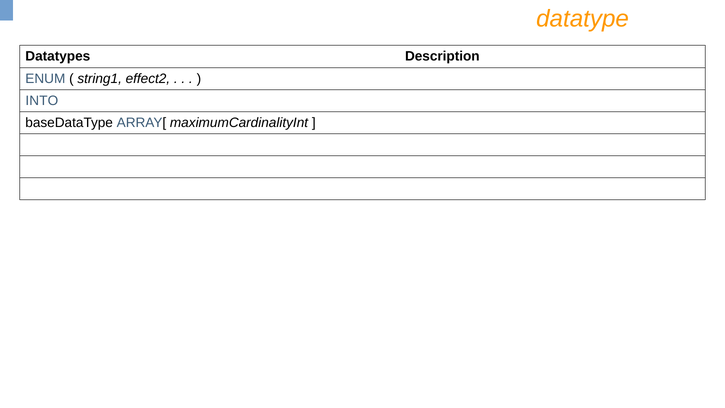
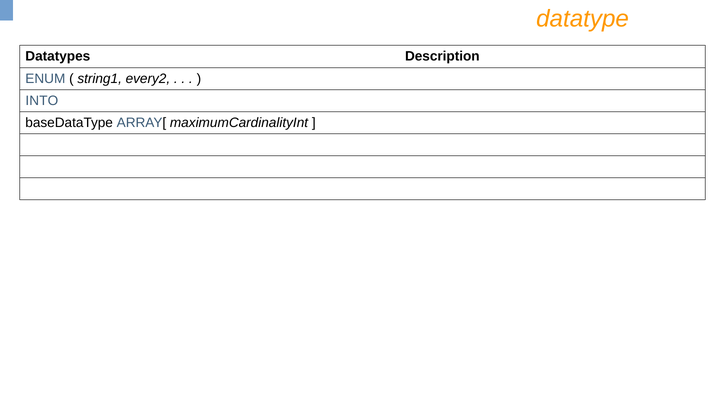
effect2: effect2 -> every2 (148, 79)
